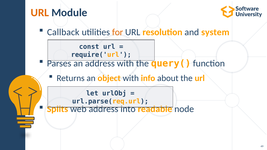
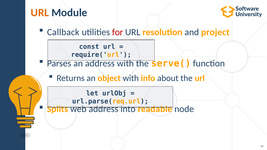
for colour: orange -> red (118, 32)
system: system -> project (215, 32)
query(: query( -> serve( (171, 63)
